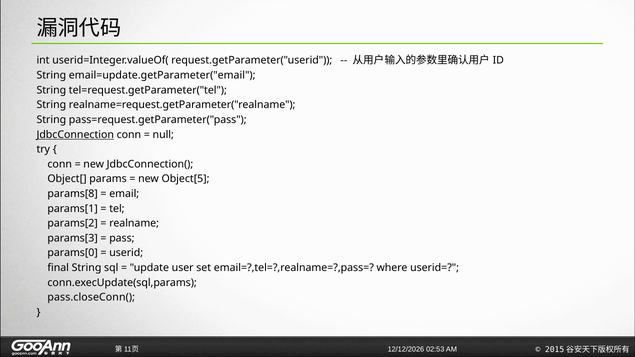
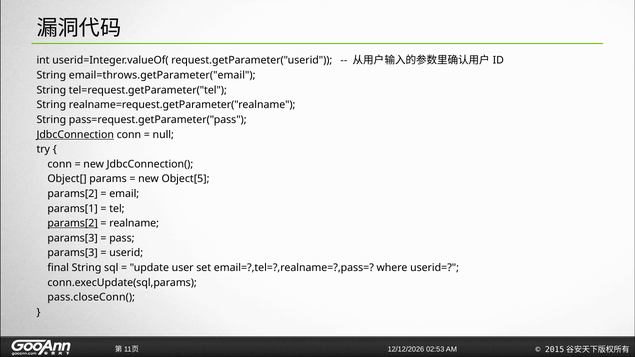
email=update.getParameter("email: email=update.getParameter("email -> email=throws.getParameter("email (162, 75)
params[8: params[8 -> params[2 (73, 194)
params[2 underline: none -> present (73, 223)
params[0: params[0 -> params[3 (73, 253)
